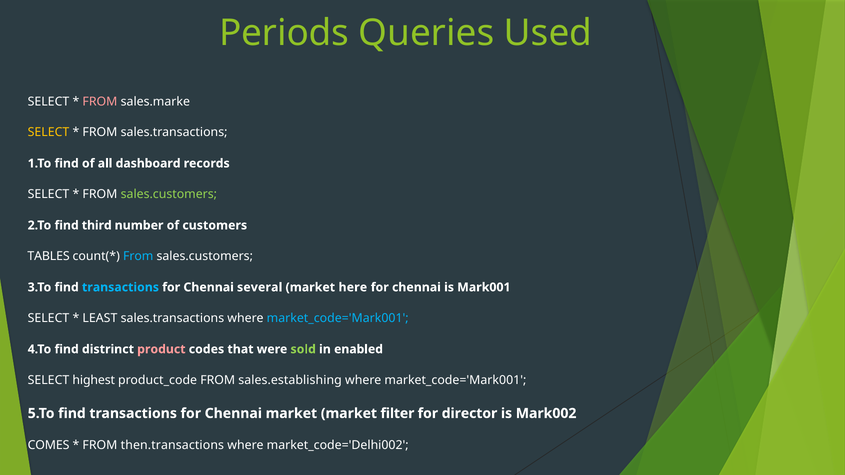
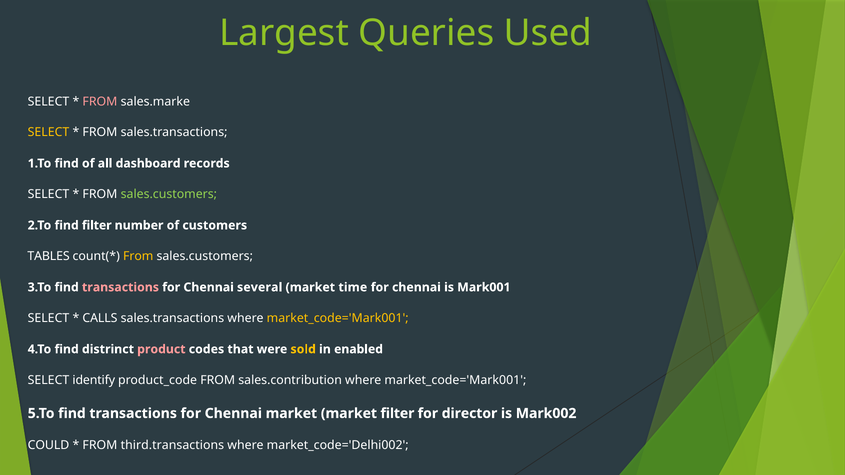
Periods: Periods -> Largest (284, 33)
find third: third -> filter (97, 225)
From colour: light blue -> yellow (138, 256)
transactions colour: light blue -> pink (120, 287)
here: here -> time (353, 287)
LEAST: LEAST -> CALLS (100, 318)
market_code='Mark001 colour: light blue -> yellow (338, 318)
sold colour: light green -> yellow (303, 349)
highest: highest -> identify (94, 380)
sales.establishing: sales.establishing -> sales.contribution (290, 380)
COMES: COMES -> COULD (49, 446)
then.transactions: then.transactions -> third.transactions (172, 446)
